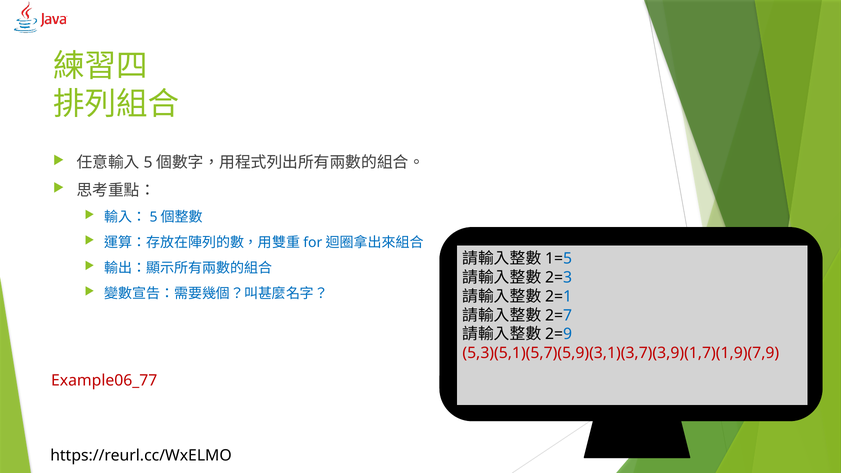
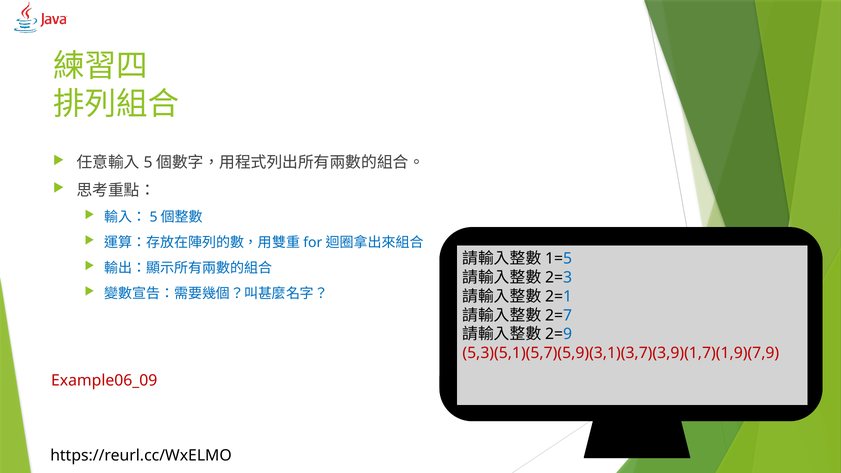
Example06_77: Example06_77 -> Example06_09 (104, 381)
